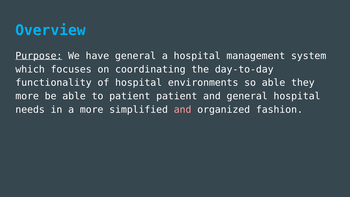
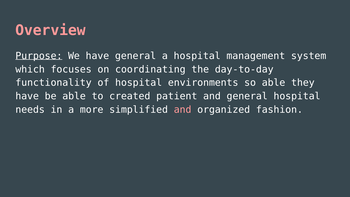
Overview colour: light blue -> pink (51, 30)
more: more -> have (27, 96)
to patient: patient -> created (130, 96)
